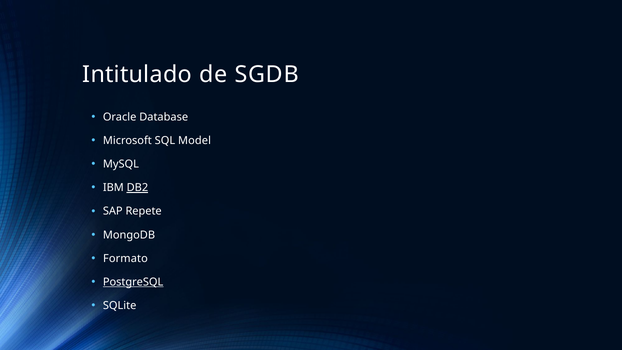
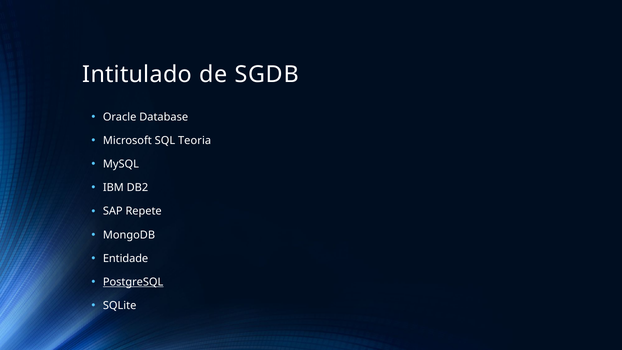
Model: Model -> Teoria (195, 141)
DB2 underline: present -> none (137, 188)
Formato: Formato -> Entidade (126, 258)
